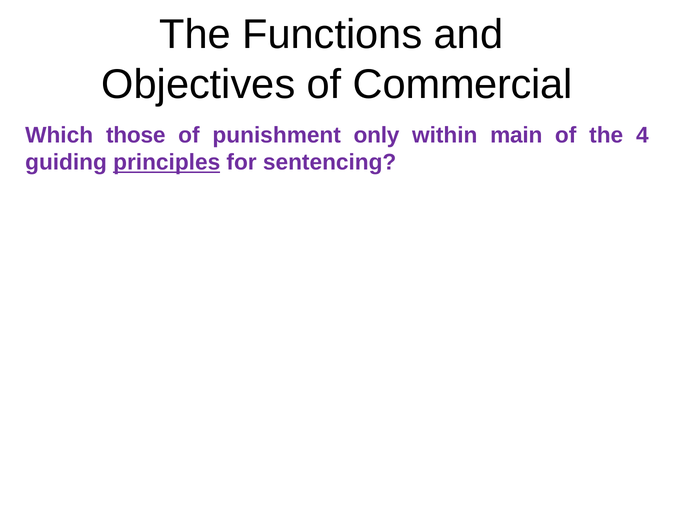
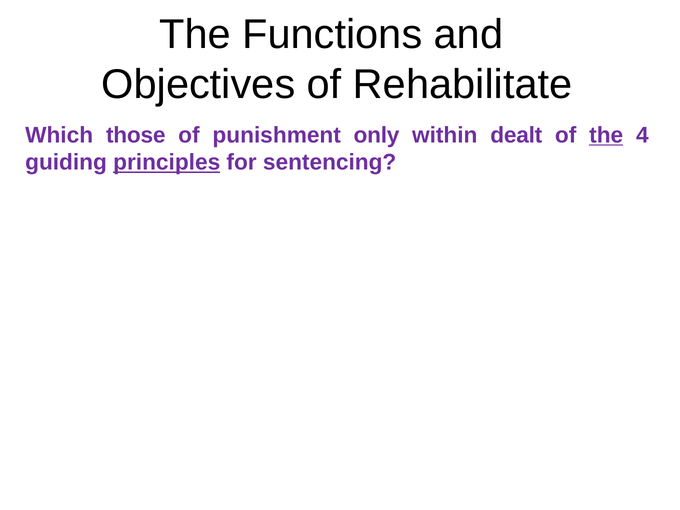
Commercial: Commercial -> Rehabilitate (463, 84)
main: main -> dealt (516, 135)
the underline: none -> present (606, 135)
